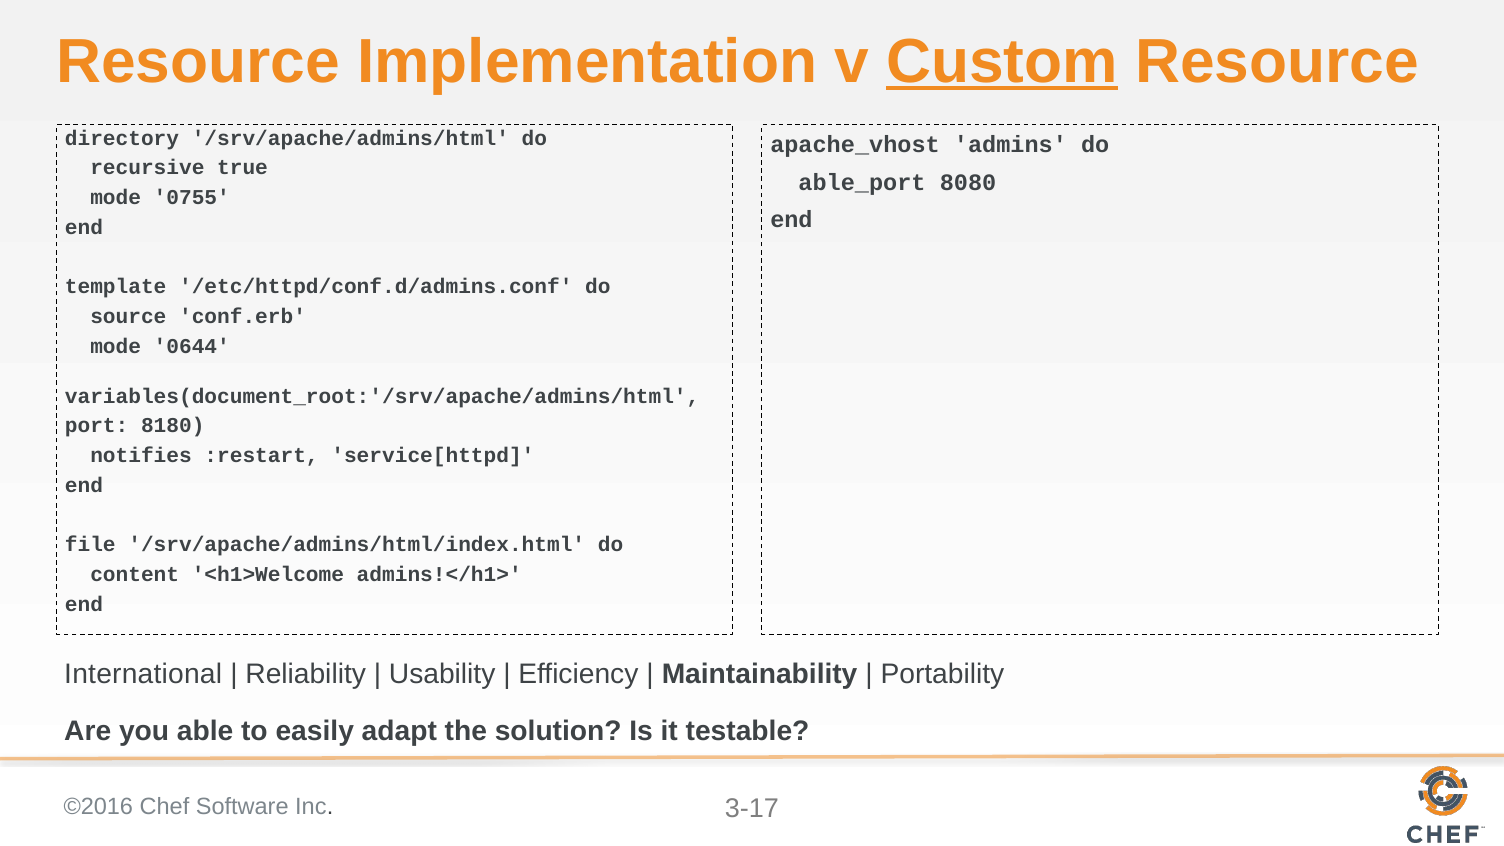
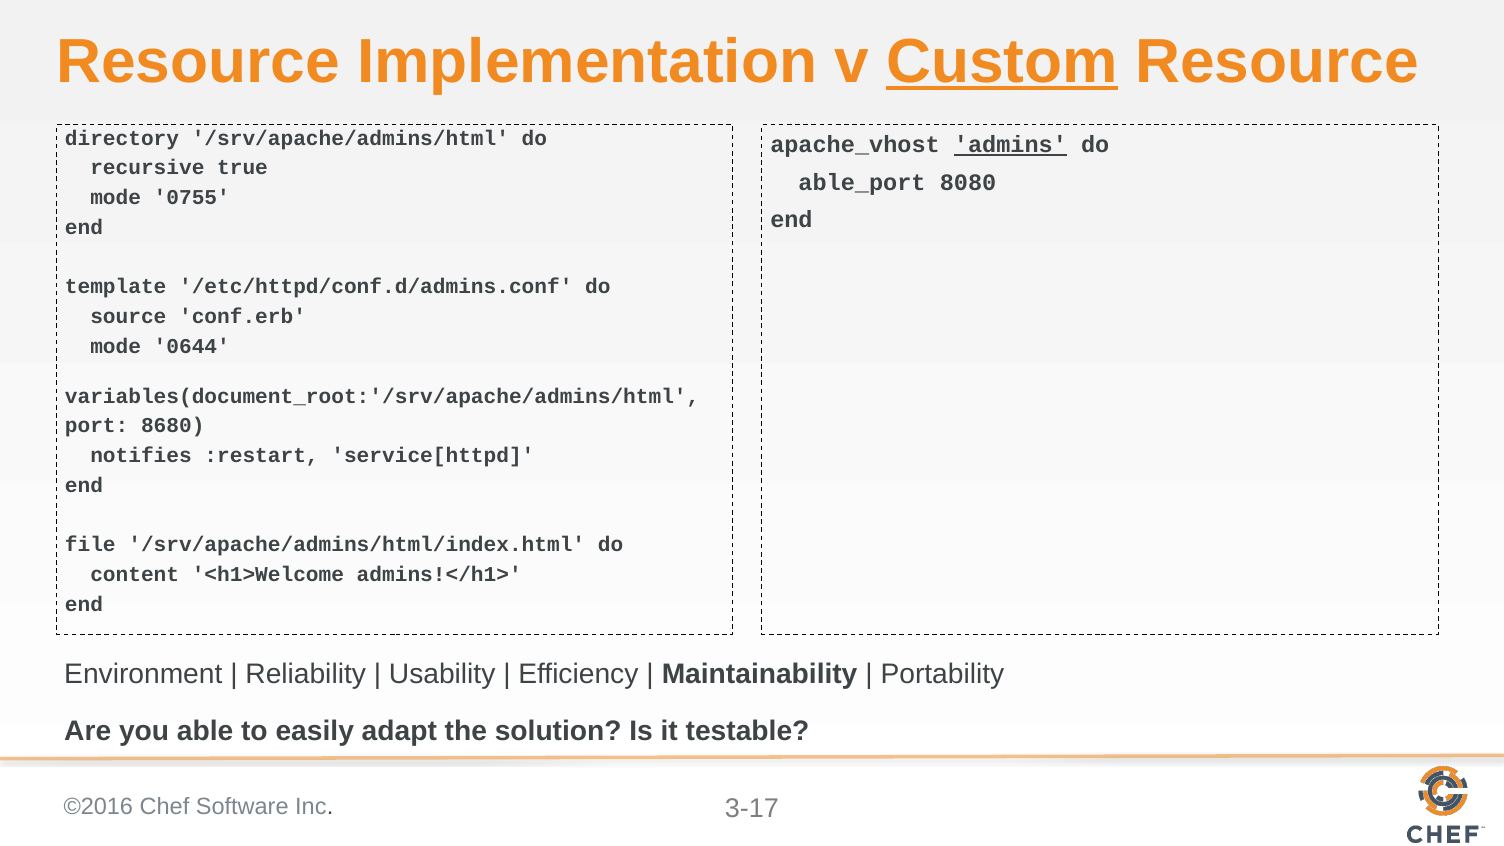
admins underline: none -> present (1010, 145)
8180: 8180 -> 8680 (173, 426)
International: International -> Environment (143, 675)
